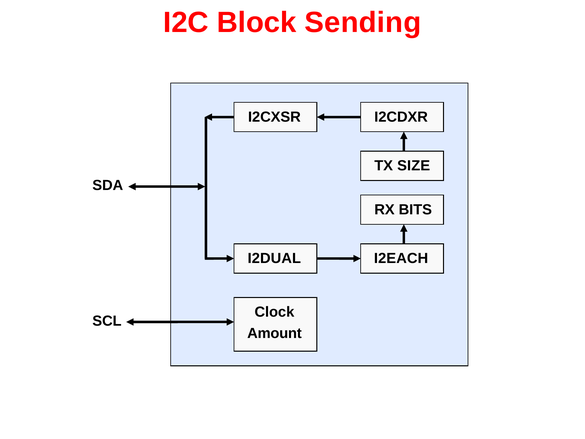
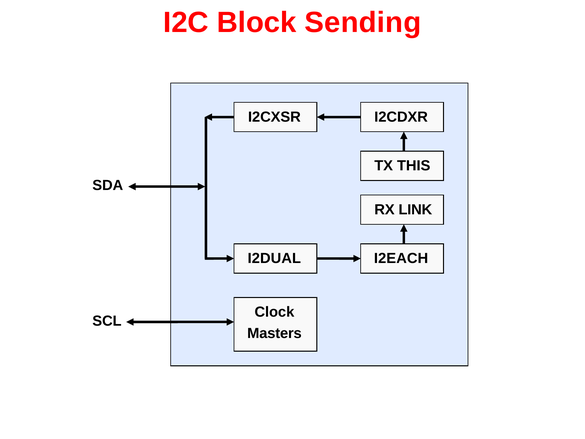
SIZE: SIZE -> THIS (414, 166)
BITS: BITS -> LINK (415, 209)
Amount: Amount -> Masters (274, 333)
